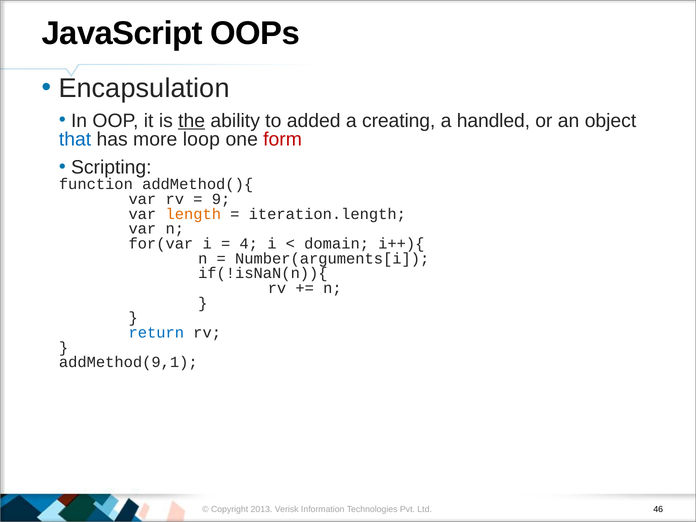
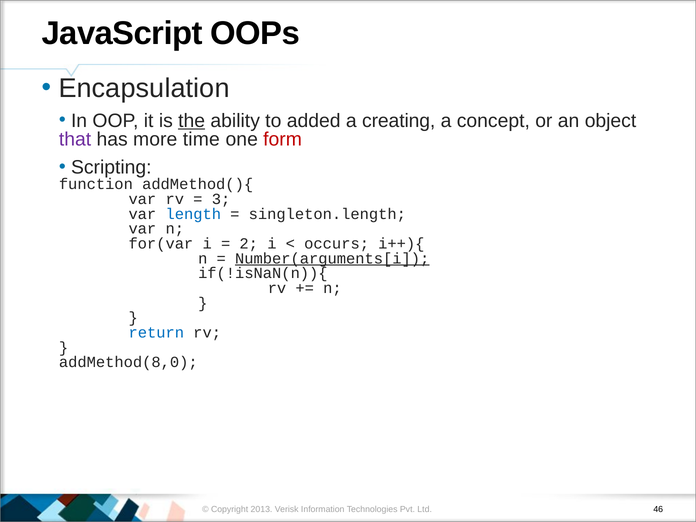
handled: handled -> concept (493, 121)
that colour: blue -> purple (75, 139)
loop: loop -> time (201, 139)
9: 9 -> 3 (221, 199)
length colour: orange -> blue (193, 214)
iteration.length: iteration.length -> singleton.length (327, 214)
4: 4 -> 2 (249, 244)
domain: domain -> occurs (337, 244)
Number(arguments[i underline: none -> present (332, 258)
addMethod(9,1: addMethod(9,1 -> addMethod(8,0 (128, 362)
